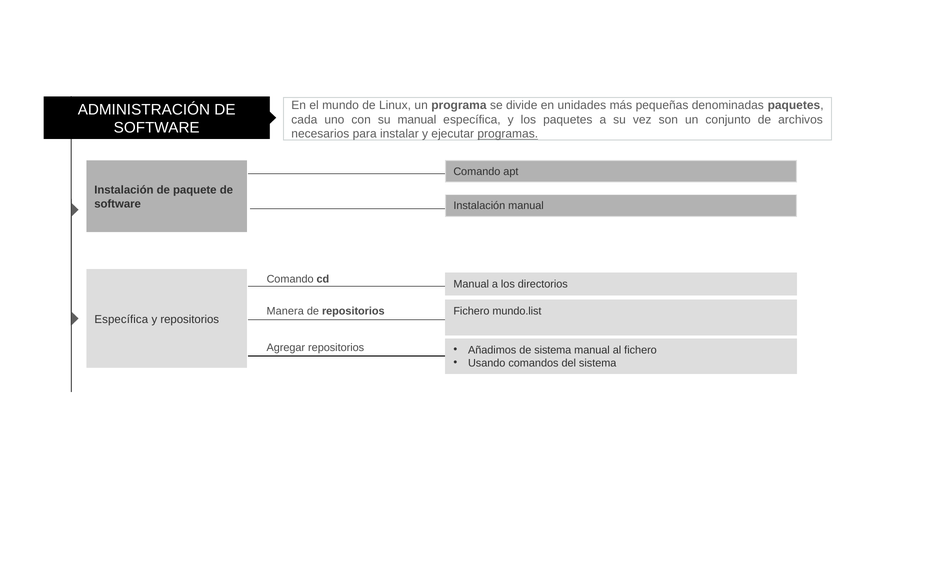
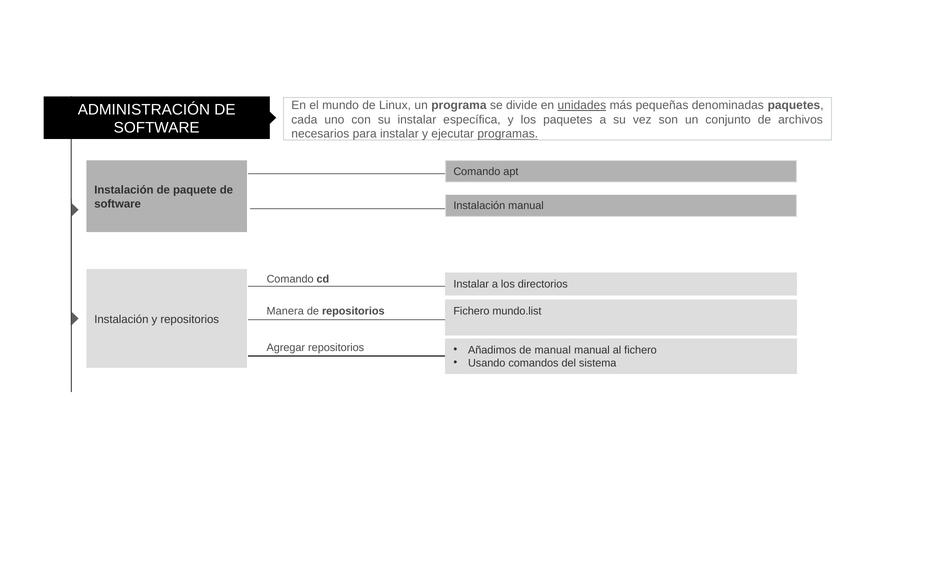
unidades underline: none -> present (582, 105)
su manual: manual -> instalar (417, 120)
cd Manual: Manual -> Instalar (471, 284)
Específica: Específica -> Instalación (121, 319)
de sistema: sistema -> manual (553, 350)
